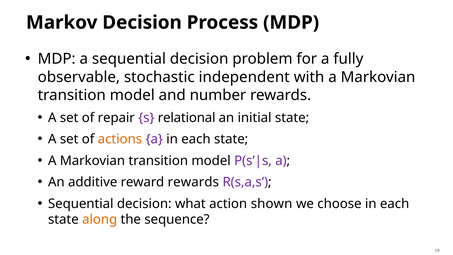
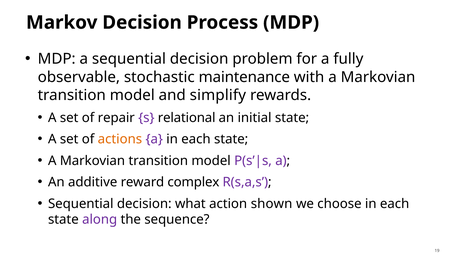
independent: independent -> maintenance (244, 77)
number: number -> simplify (218, 95)
reward rewards: rewards -> complex (193, 182)
along colour: orange -> purple (100, 219)
